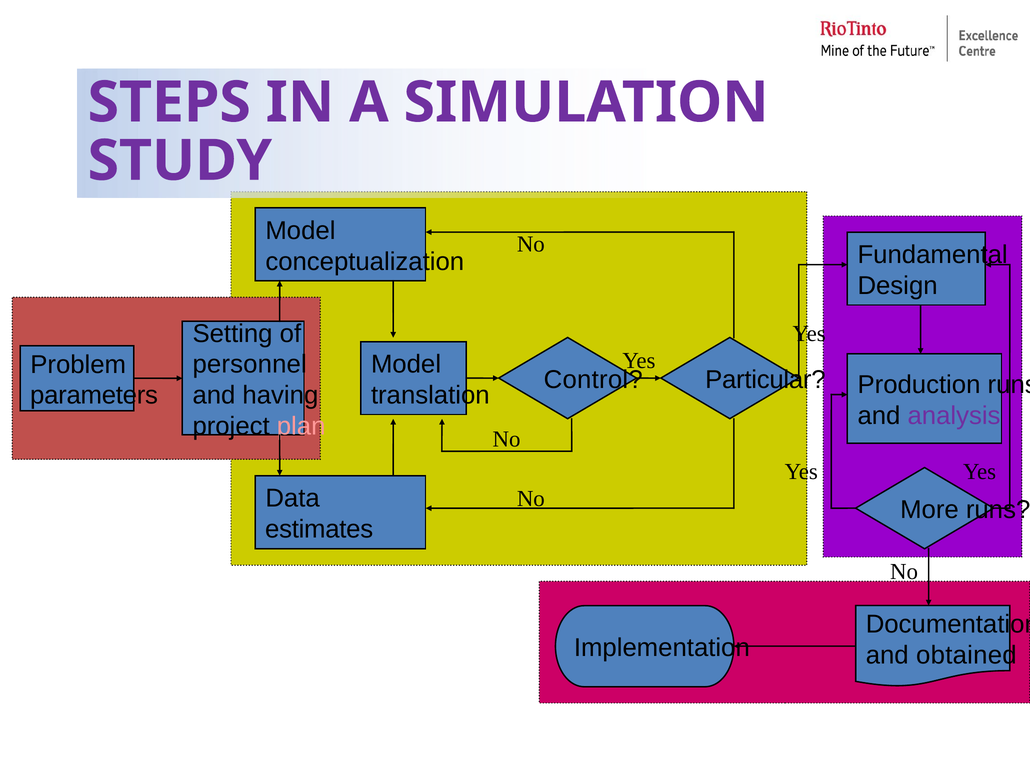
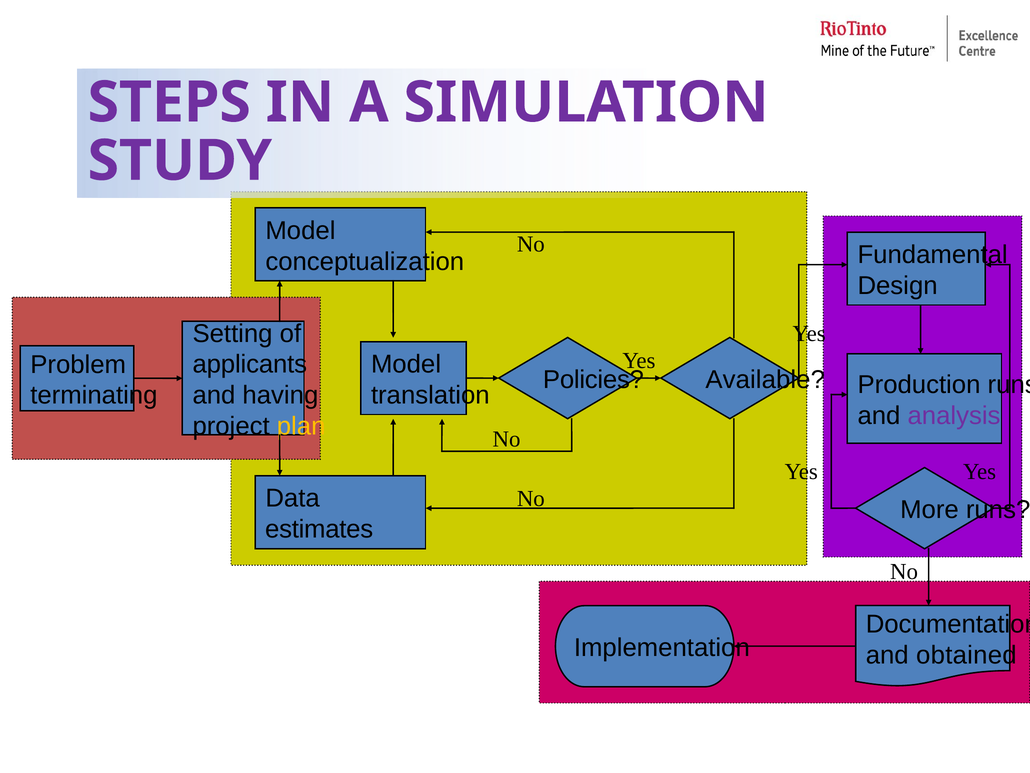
personnel: personnel -> applicants (250, 364)
Control: Control -> Policies (593, 380)
Particular: Particular -> Available (765, 380)
parameters: parameters -> terminating (94, 395)
plan colour: pink -> yellow (301, 426)
